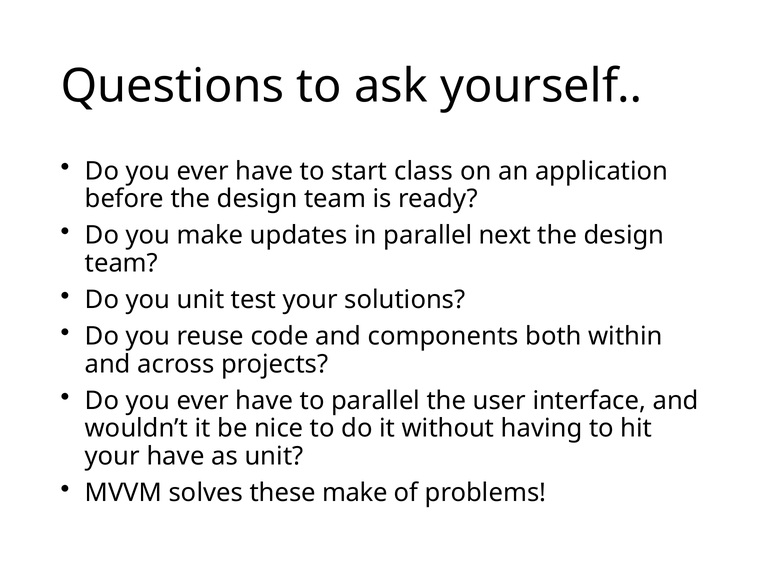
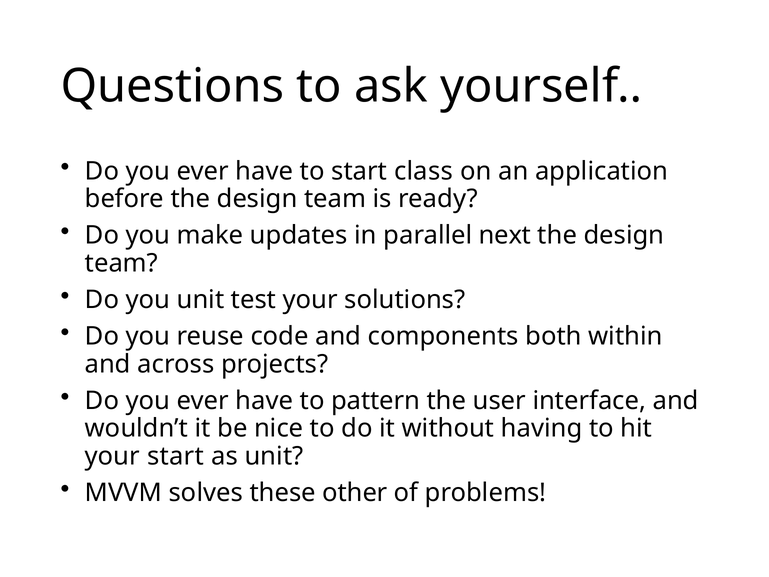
to parallel: parallel -> pattern (376, 401)
your have: have -> start (175, 456)
these make: make -> other (355, 493)
